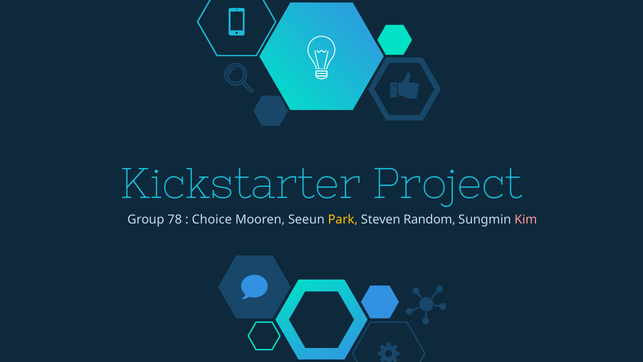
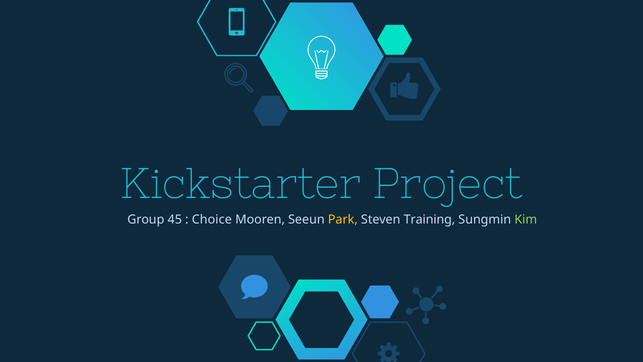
78: 78 -> 45 (175, 220)
Random: Random -> Training (429, 220)
Kim colour: pink -> light green (526, 220)
